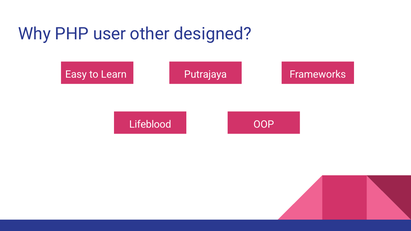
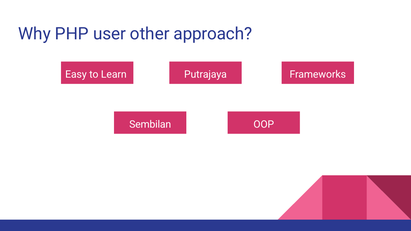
designed: designed -> approach (213, 34)
Lifeblood: Lifeblood -> Sembilan (150, 124)
